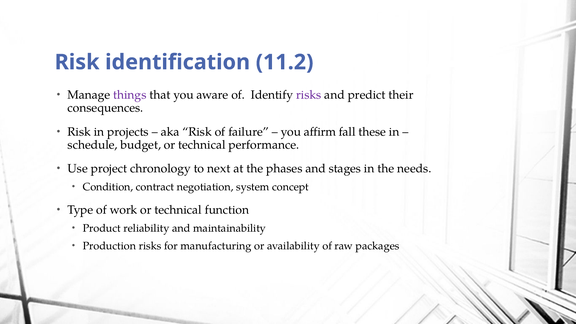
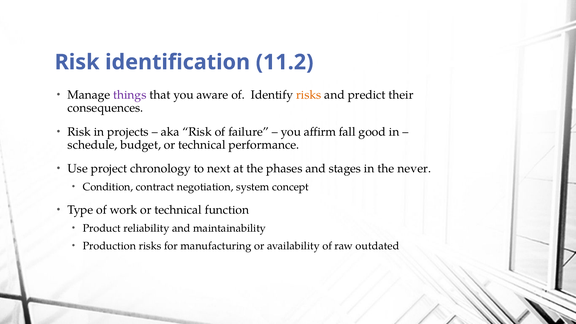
risks colour: purple -> orange (309, 95)
these: these -> good (372, 132)
needs: needs -> never (414, 169)
packages: packages -> outdated (378, 246)
